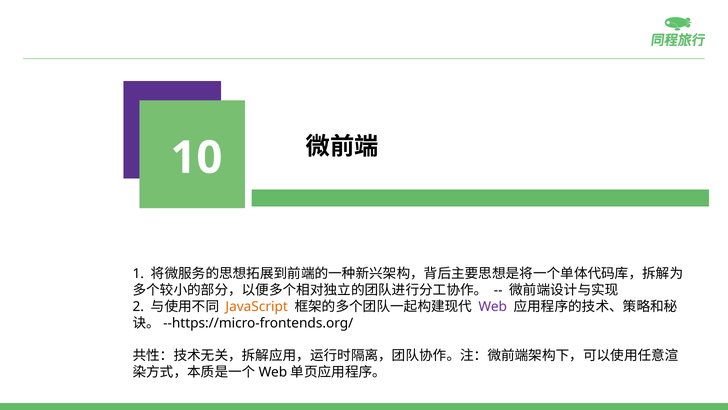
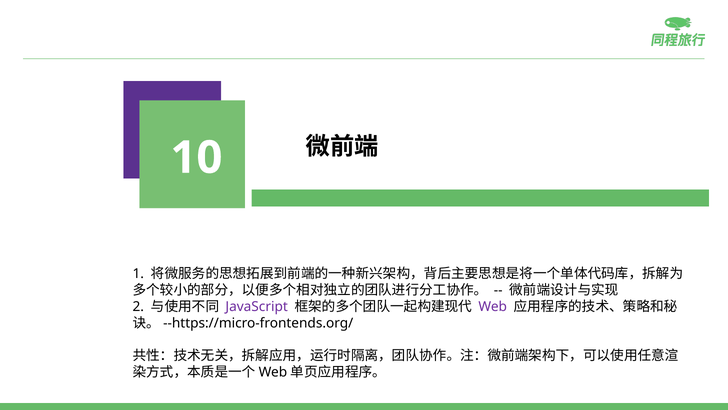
JavaScript colour: orange -> purple (257, 306)
